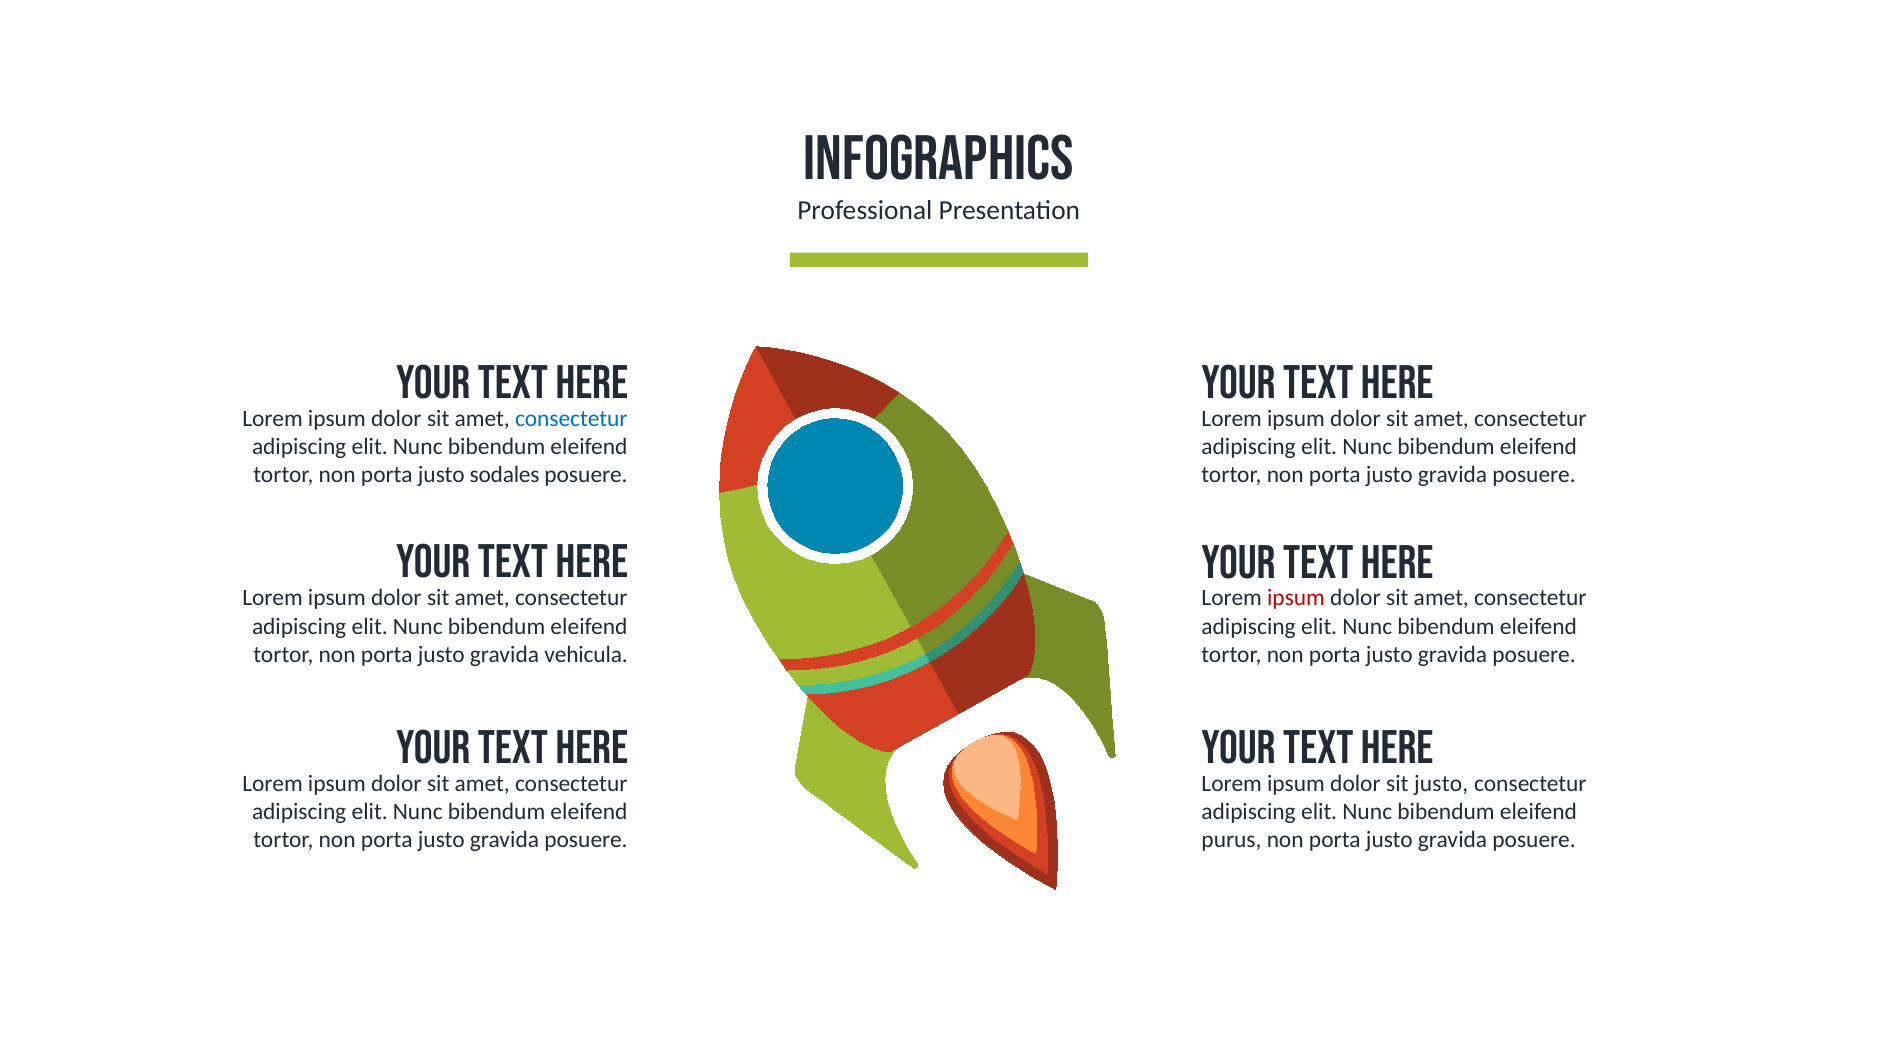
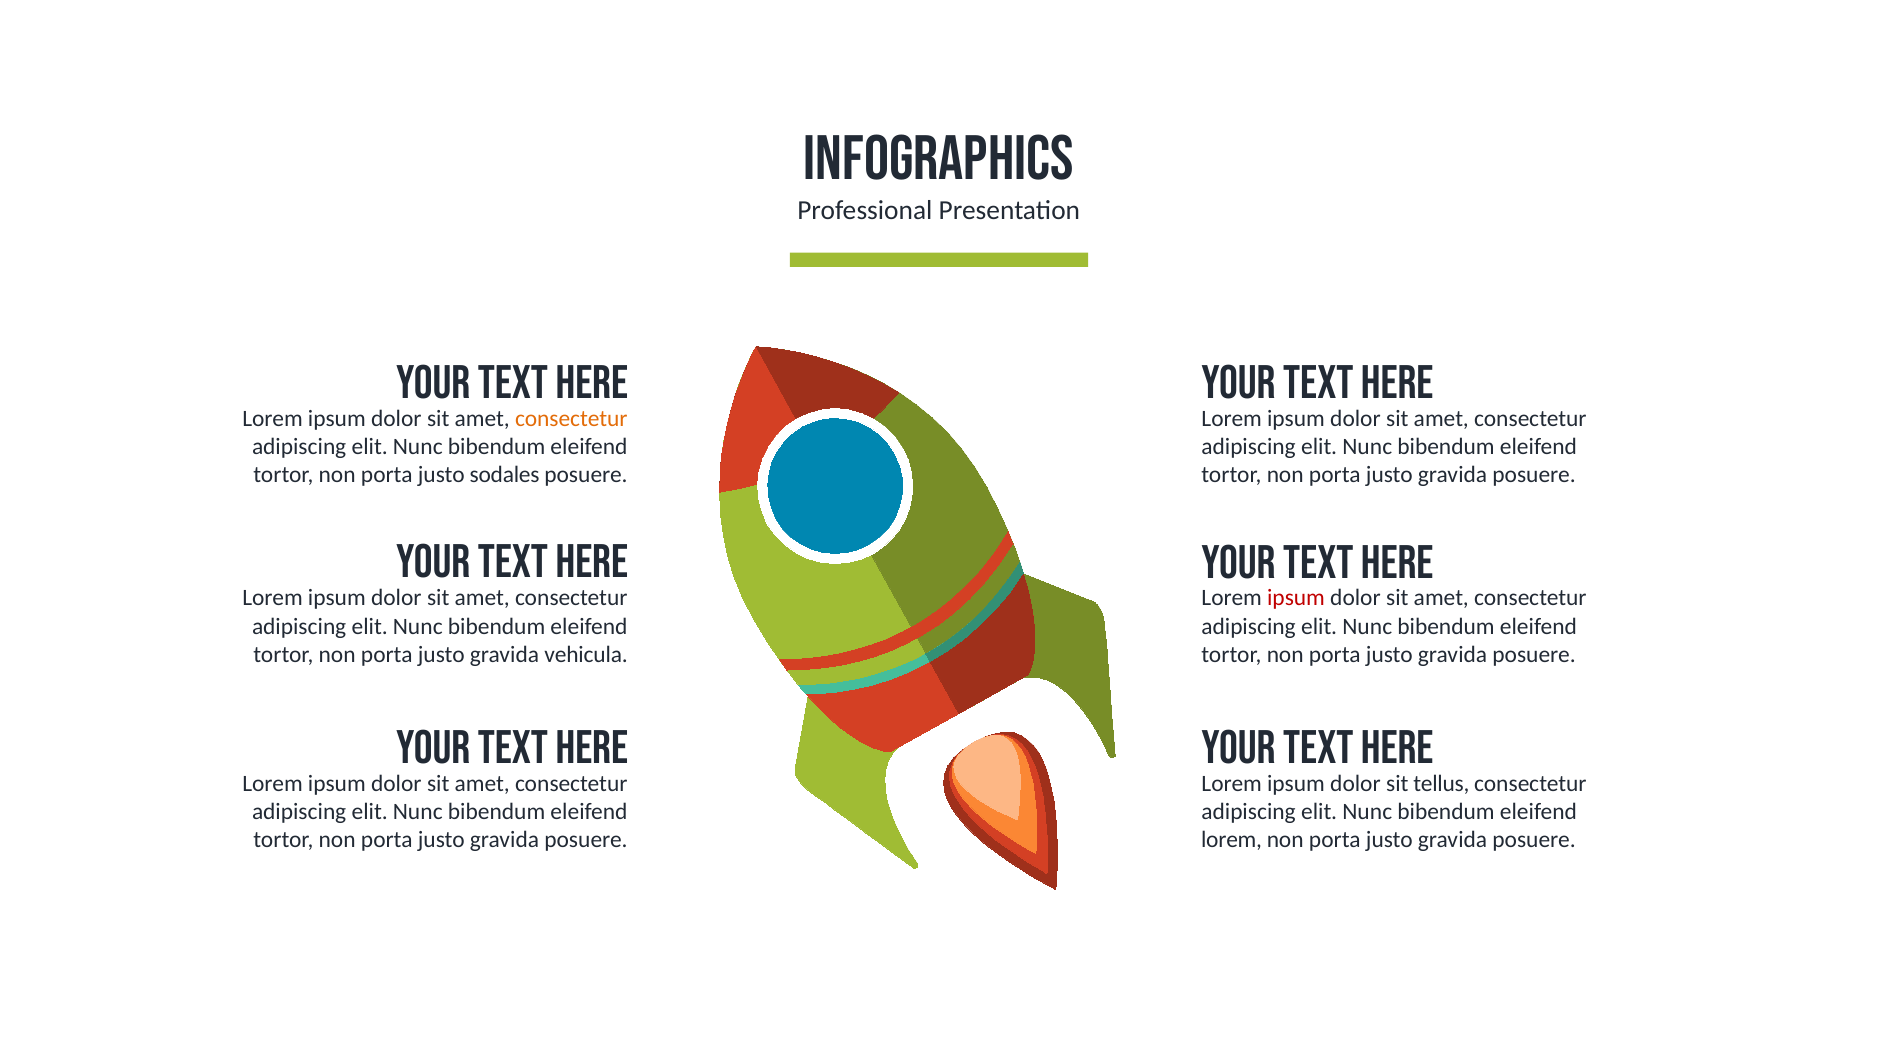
consectetur colour: blue -> orange (571, 418)
sit justo: justo -> tellus (1441, 783)
purus: purus -> lorem (1232, 839)
